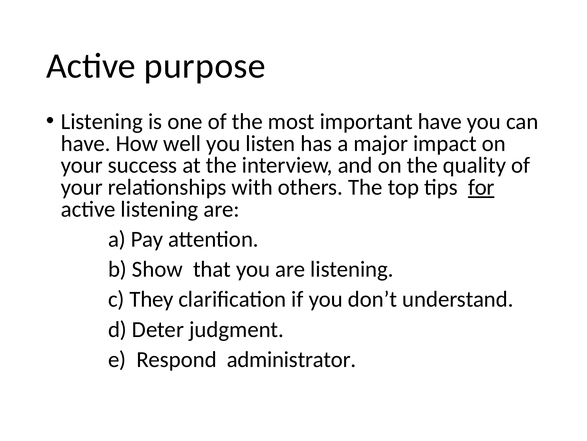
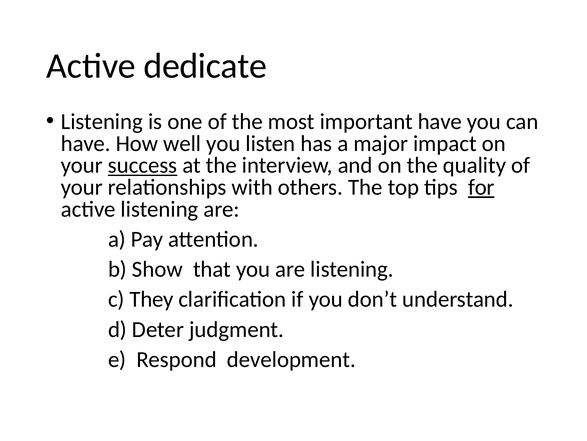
purpose: purpose -> dedicate (205, 66)
success underline: none -> present (143, 165)
administrator: administrator -> development (291, 359)
